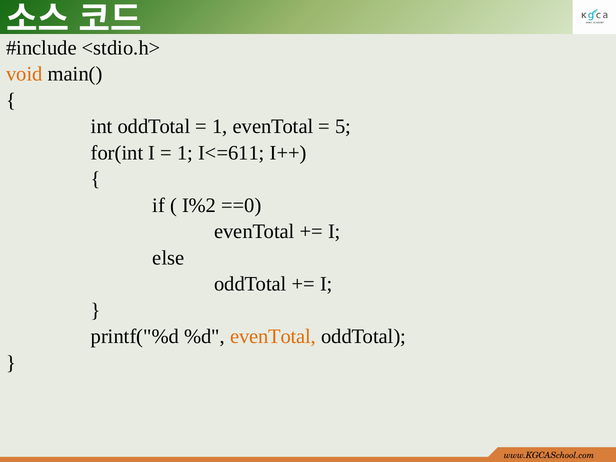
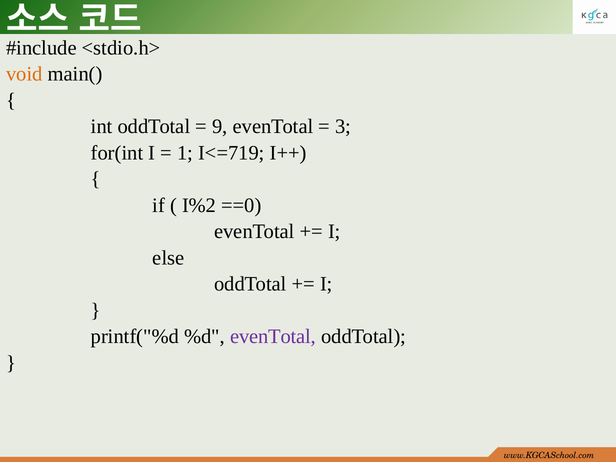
1: 1 -> 9 (220, 127)
5: 5 -> 3 (343, 127)
I<=611: I<=611 -> I<=719 (231, 153)
evenTotal colour: orange -> purple (273, 337)
